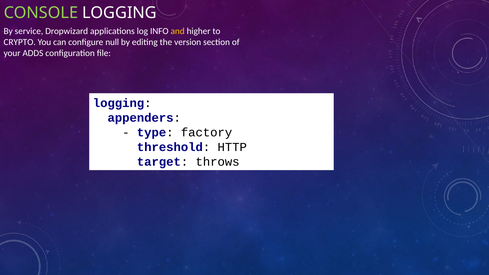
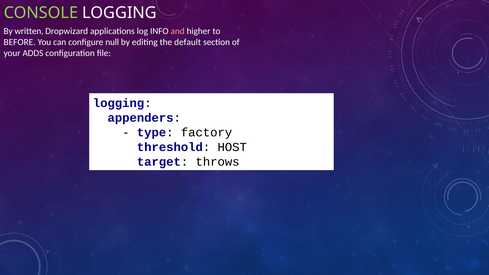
service: service -> written (29, 31)
and colour: yellow -> pink (178, 31)
CRYPTO: CRYPTO -> BEFORE (20, 42)
version: version -> default (188, 42)
HTTP: HTTP -> HOST (232, 147)
